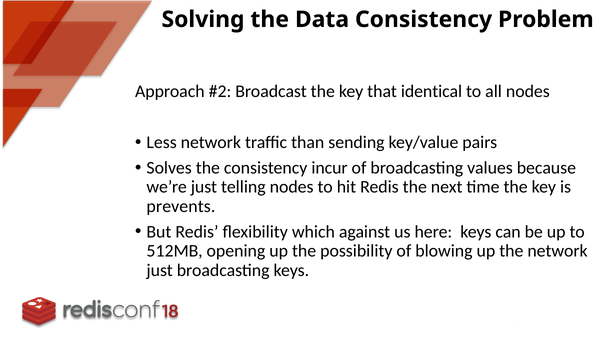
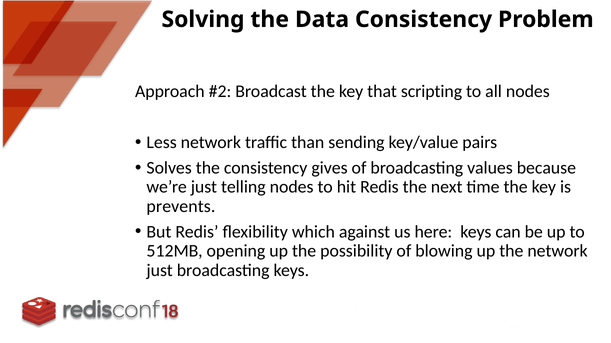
identical: identical -> scripting (432, 92)
incur: incur -> gives (330, 168)
